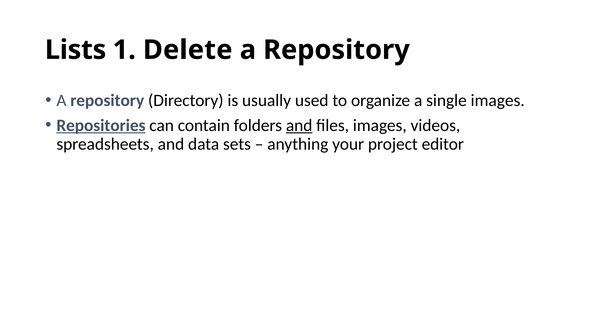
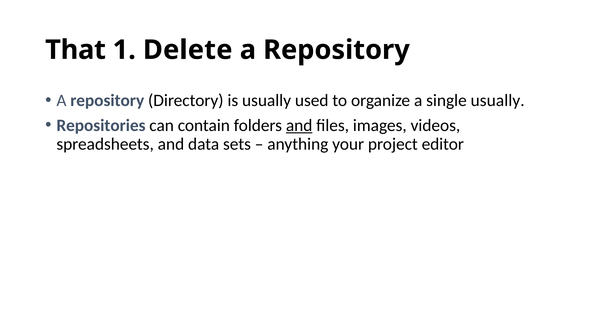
Lists: Lists -> That (76, 50)
single images: images -> usually (498, 100)
Repositories underline: present -> none (101, 125)
